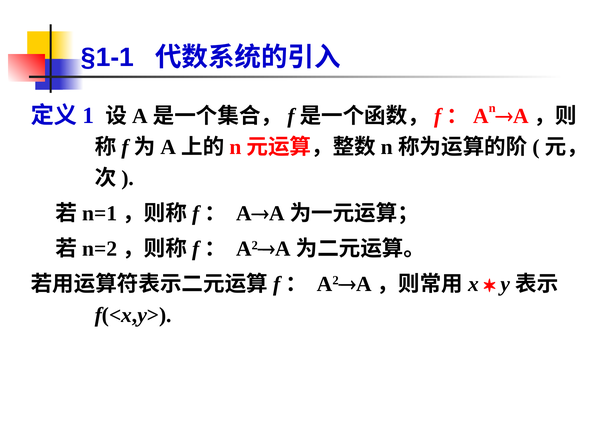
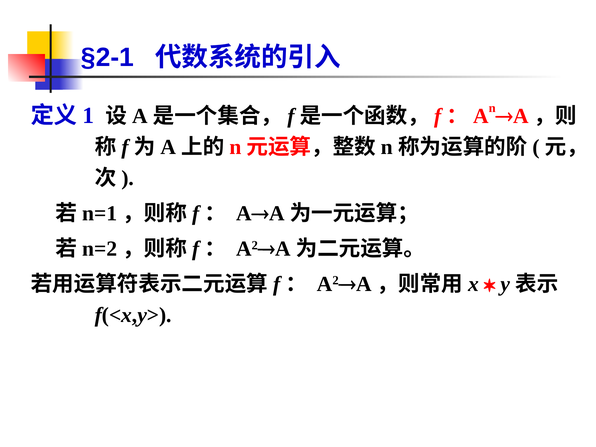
§1-1: §1-1 -> §2-1 (107, 57)
